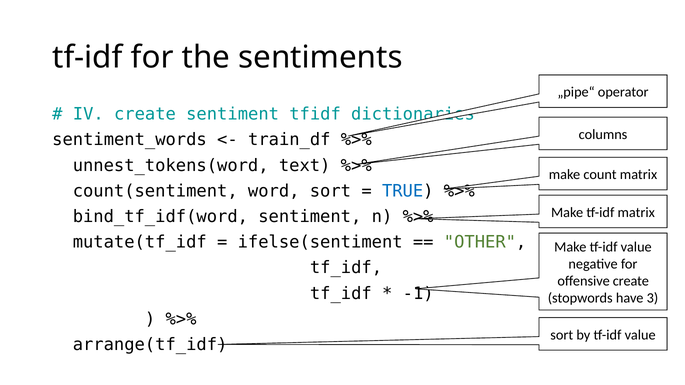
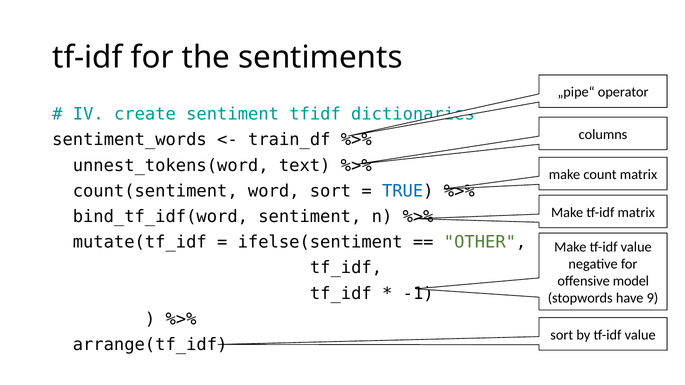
offensive create: create -> model (631, 281)
3: 3 -> 9 (652, 298)
